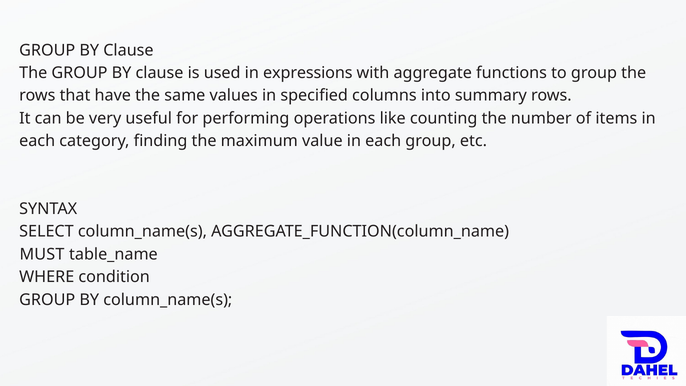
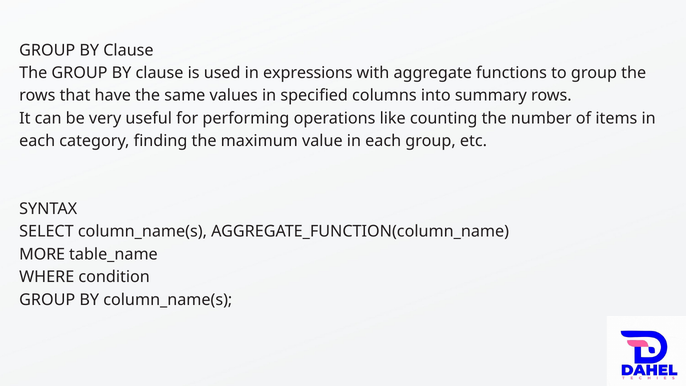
MUST: MUST -> MORE (42, 254)
